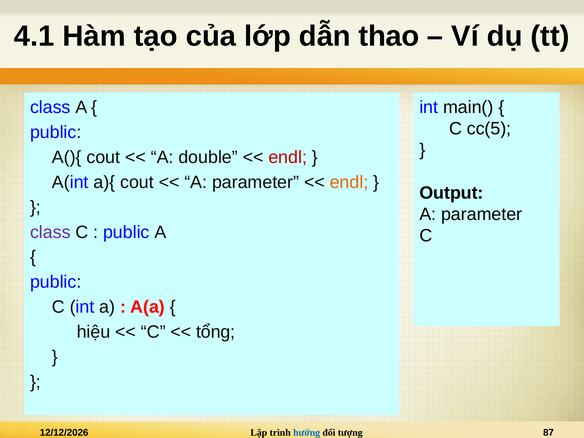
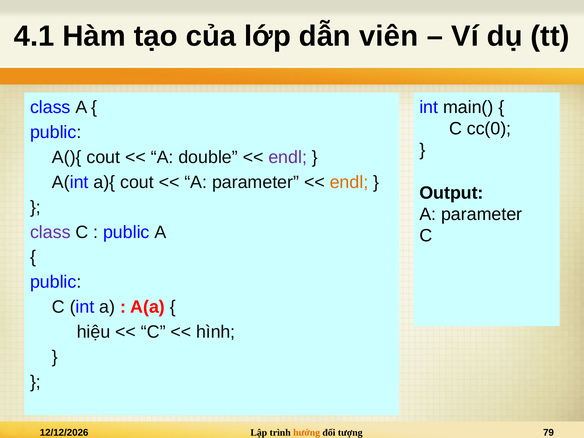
thao: thao -> viên (389, 36)
cc(5: cc(5 -> cc(0 (489, 129)
endl colour: red -> purple (288, 157)
tổng: tổng -> hình (216, 332)
hướng colour: blue -> orange (307, 433)
87: 87 -> 79 (549, 433)
